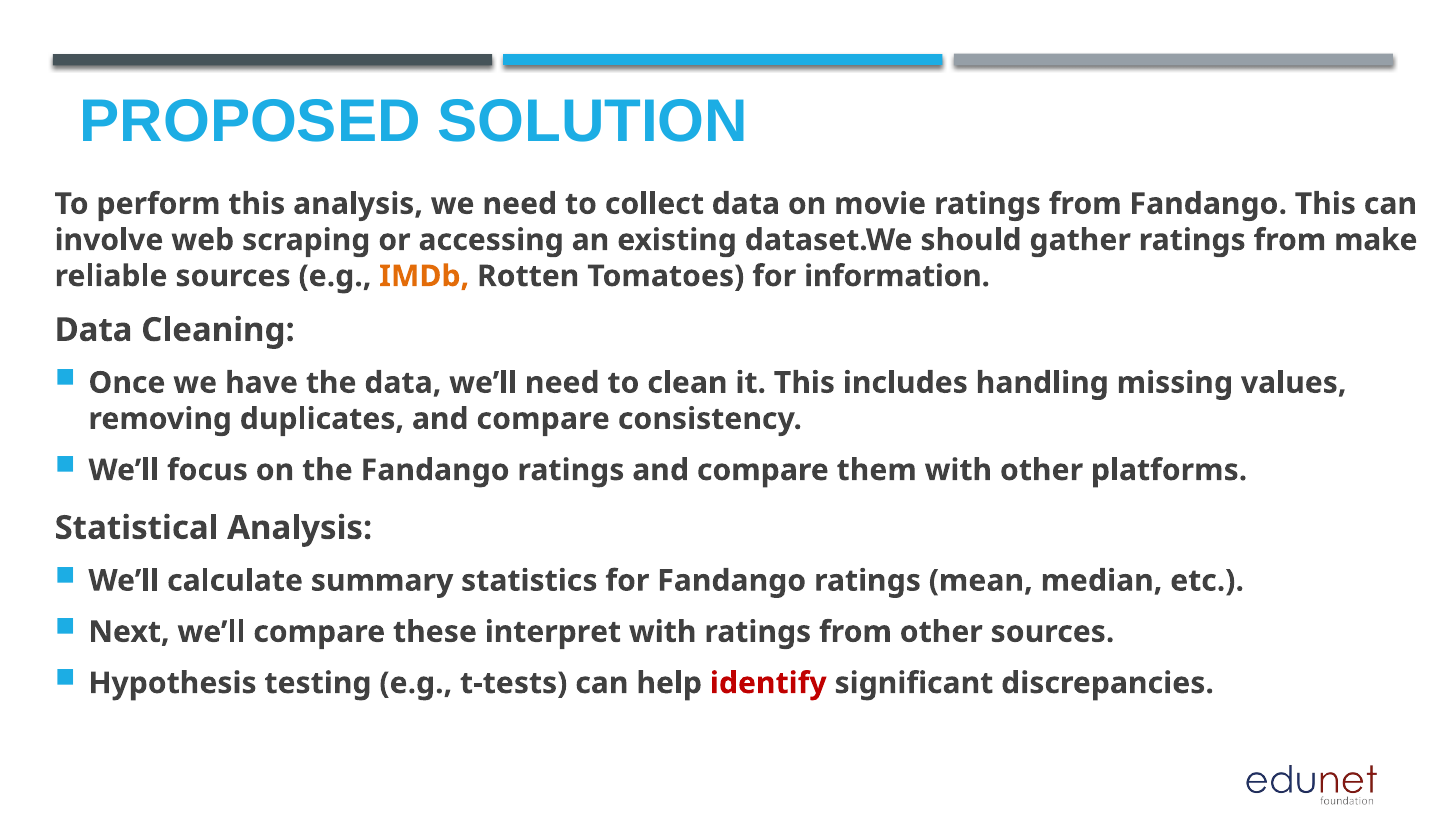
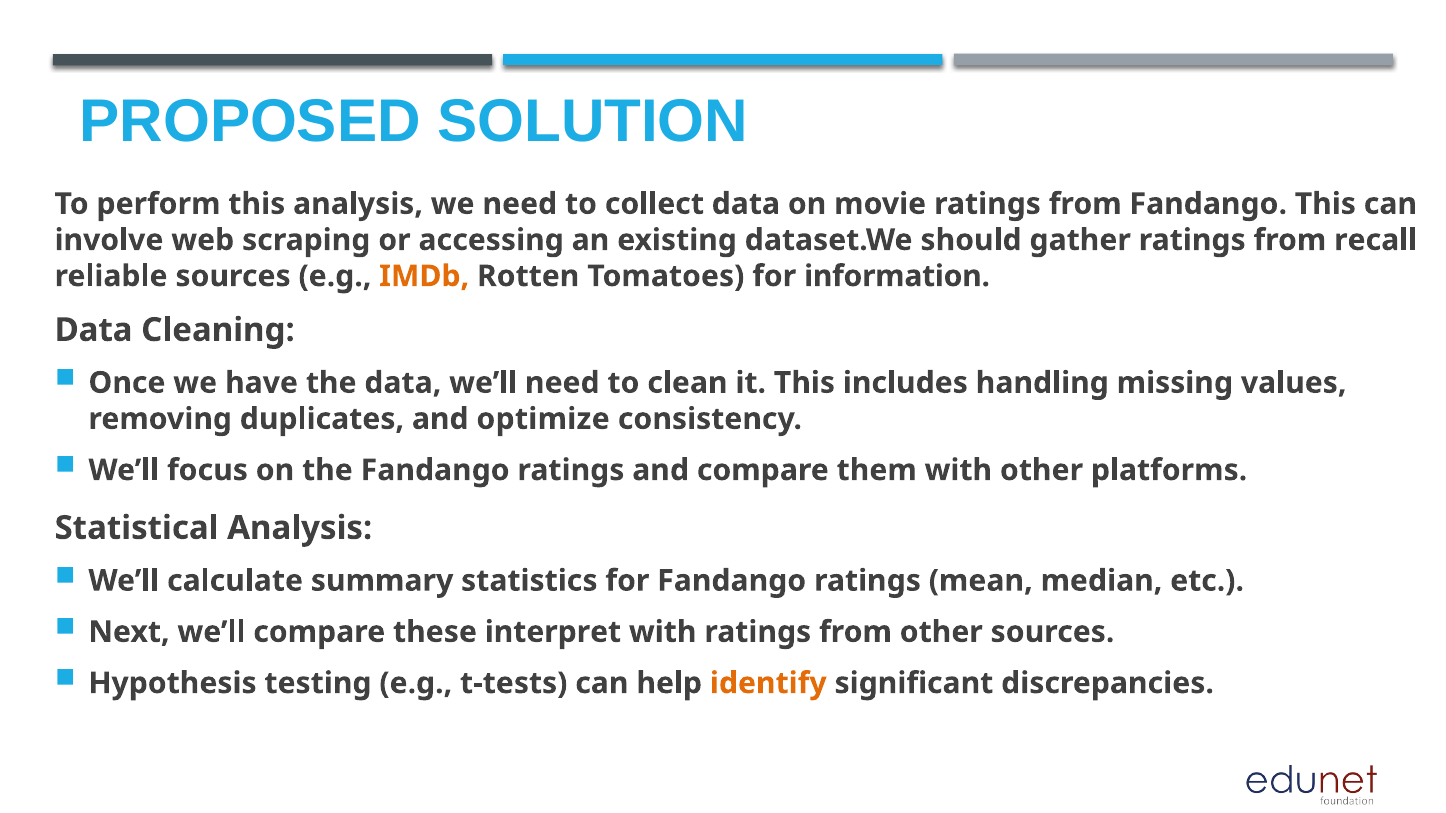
make: make -> recall (1376, 240)
duplicates and compare: compare -> optimize (543, 419)
identify colour: red -> orange (768, 683)
